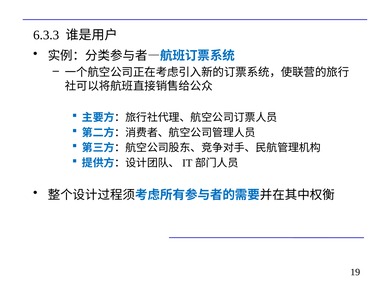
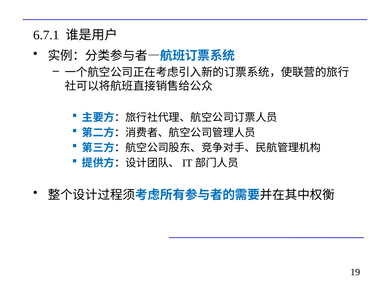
6.3.3: 6.3.3 -> 6.7.1 (46, 35)
